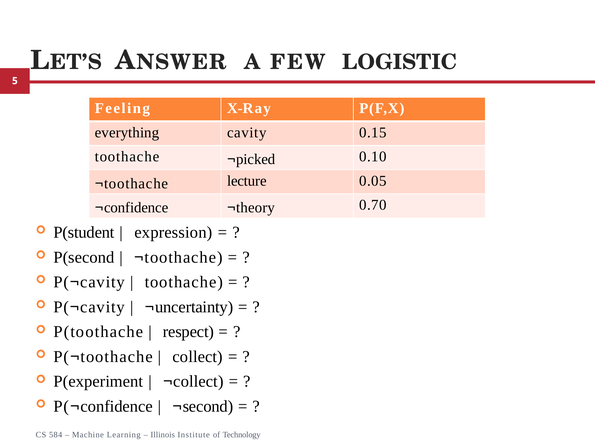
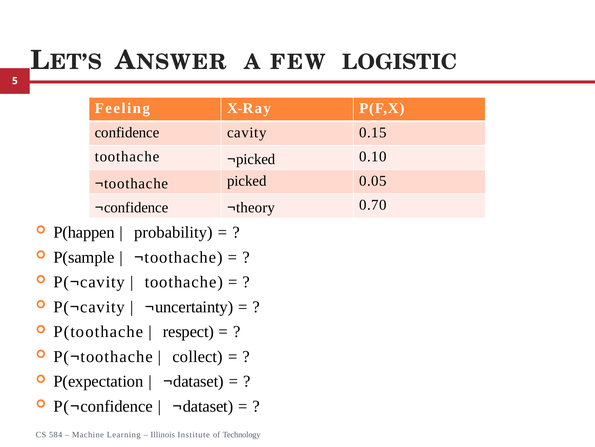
everything: everything -> confidence (127, 132)
toothache lecture: lecture -> picked (247, 181)
P(student: P(student -> P(happen (84, 232)
expression: expression -> probability (173, 232)
P(second: P(second -> P(sample (84, 257)
P(experiment: P(experiment -> P(expectation (98, 381)
collect: collect -> dataset (198, 381)
second: second -> dataset (208, 406)
